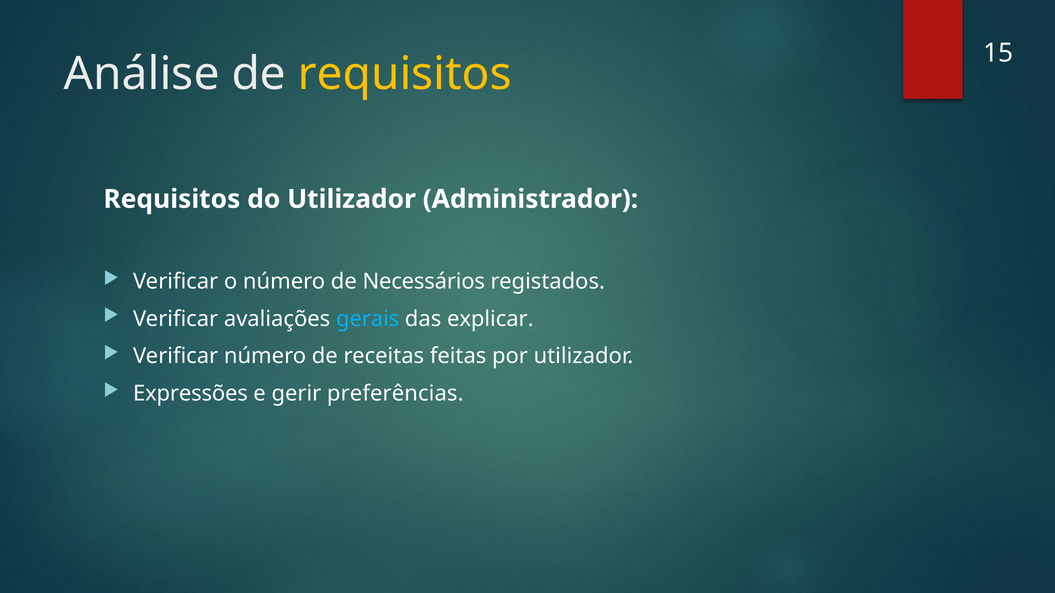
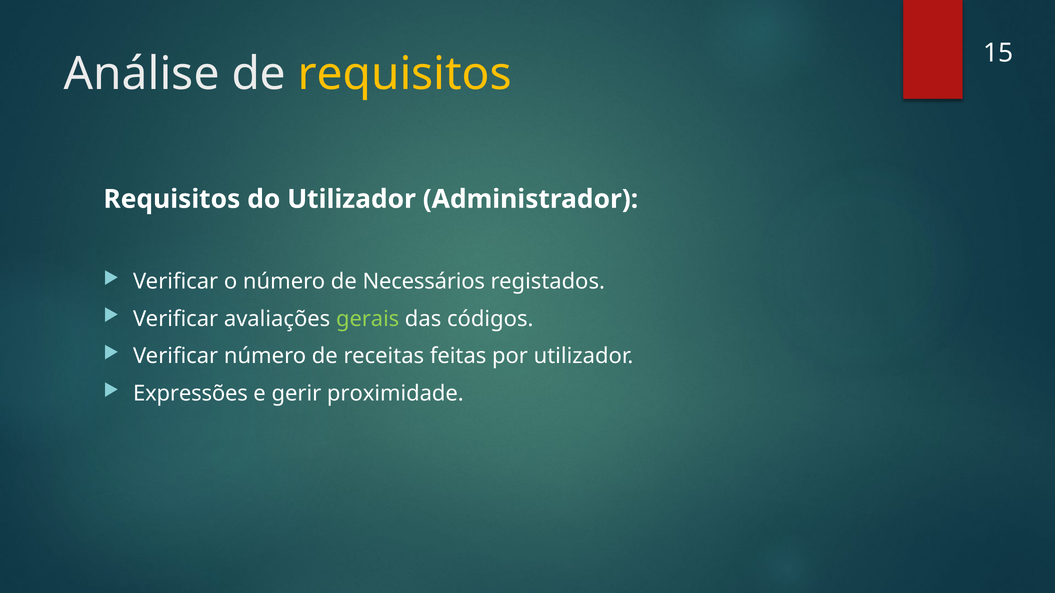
gerais colour: light blue -> light green (368, 319)
explicar: explicar -> códigos (490, 319)
preferências: preferências -> proximidade (395, 394)
